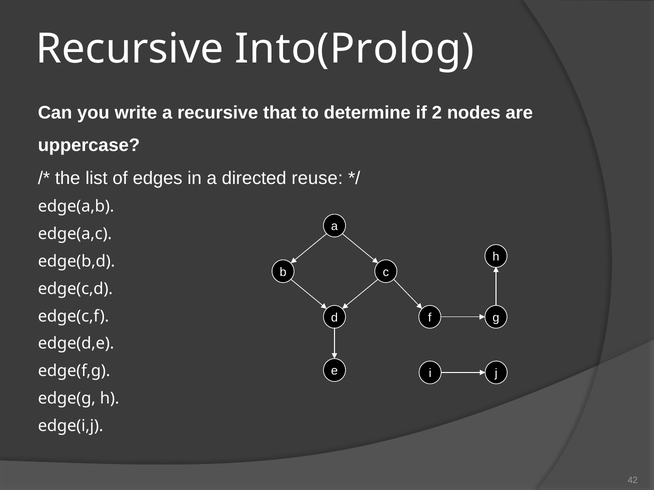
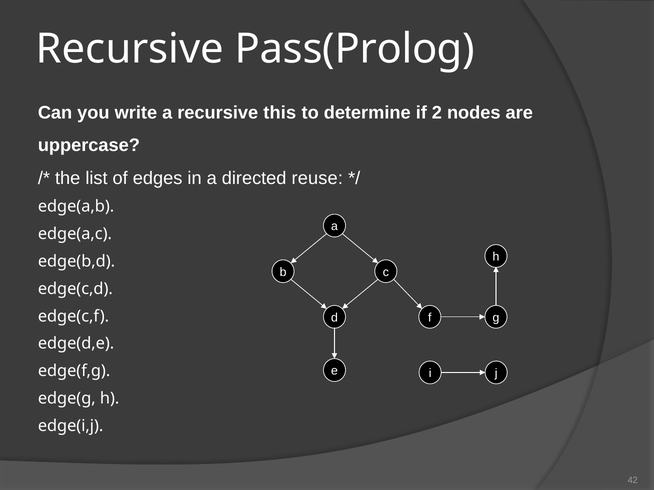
Into(Prolog: Into(Prolog -> Pass(Prolog (355, 49)
that: that -> this (280, 113)
